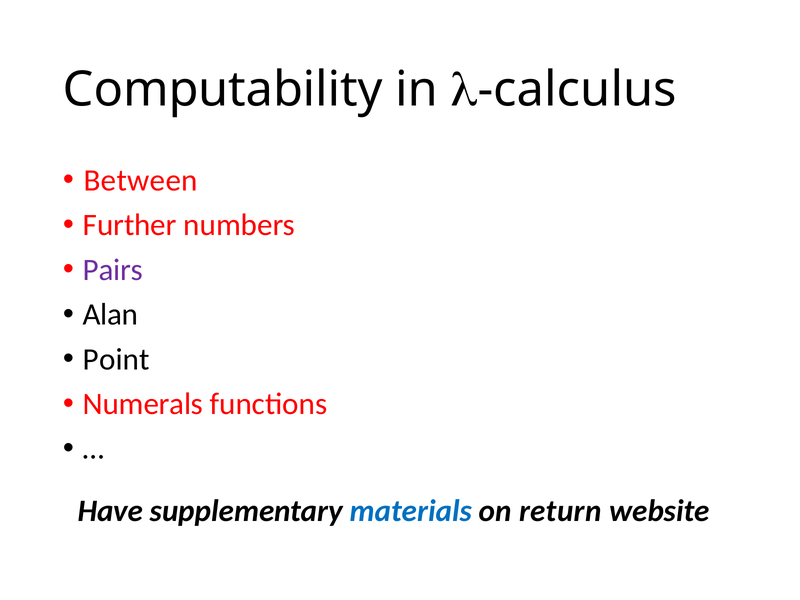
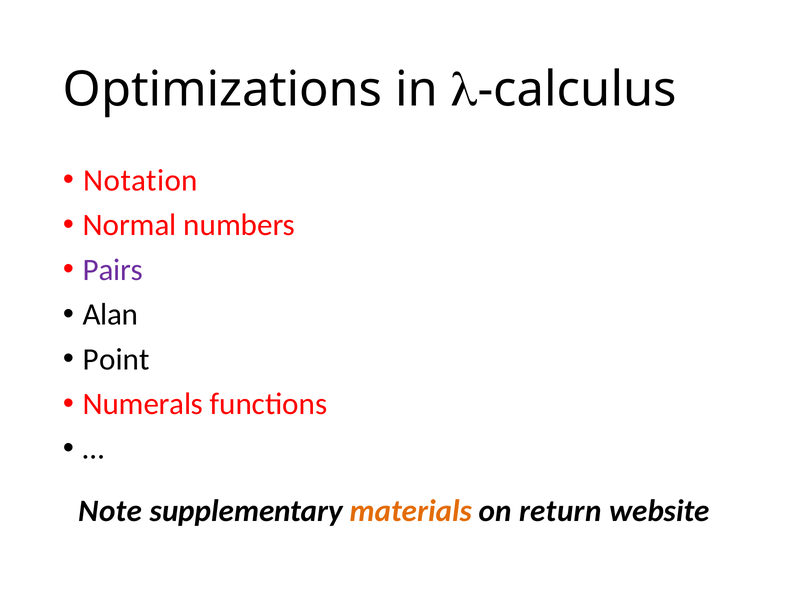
Computability: Computability -> Optimizations (223, 90)
Between: Between -> Notation (141, 180)
Further: Further -> Normal (130, 225)
Have: Have -> Note (110, 511)
materials colour: blue -> orange (411, 511)
